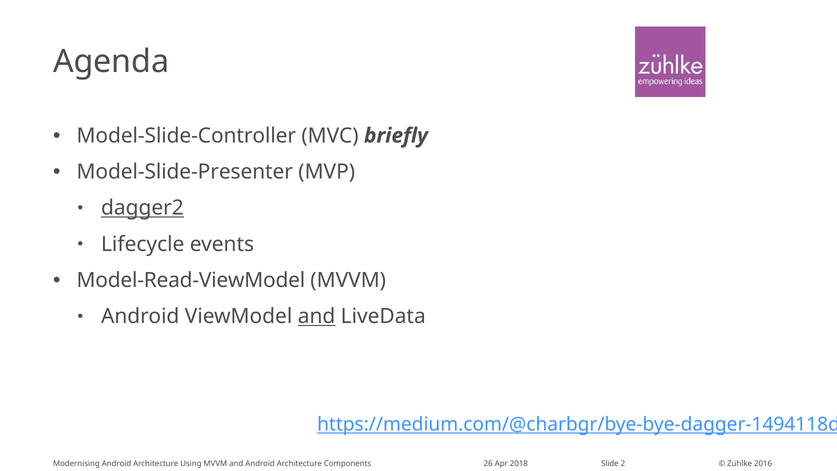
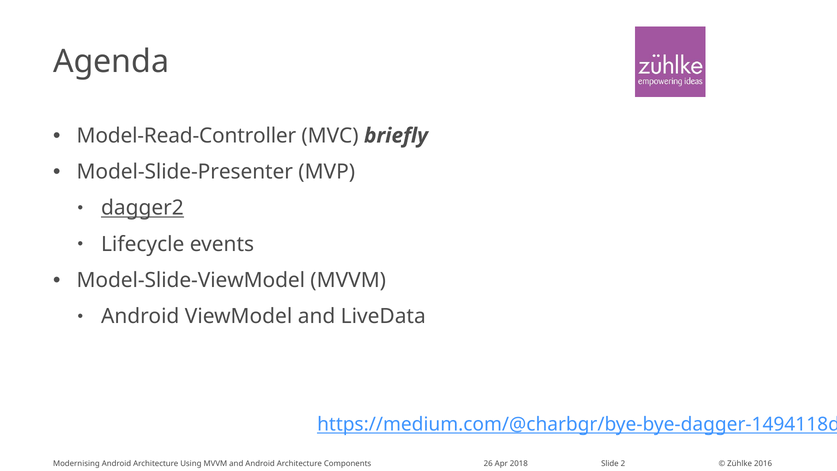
Model-Slide-Controller: Model-Slide-Controller -> Model-Read-Controller (186, 136)
Model-Read-ViewModel: Model-Read-ViewModel -> Model-Slide-ViewModel (191, 280)
and underline: present -> none (317, 316)
